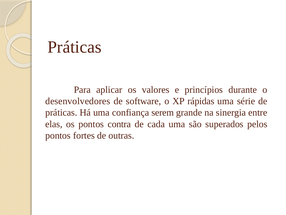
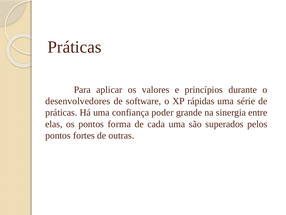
serem: serem -> poder (163, 112)
contra: contra -> forma (119, 124)
